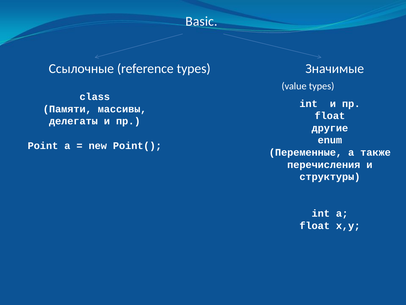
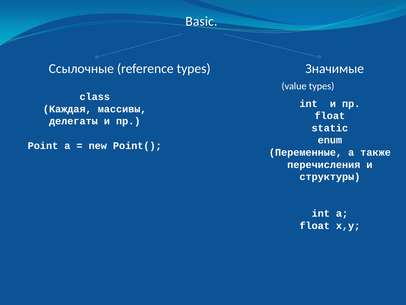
Памяти: Памяти -> Каждая (67, 109)
другие: другие -> static (330, 128)
